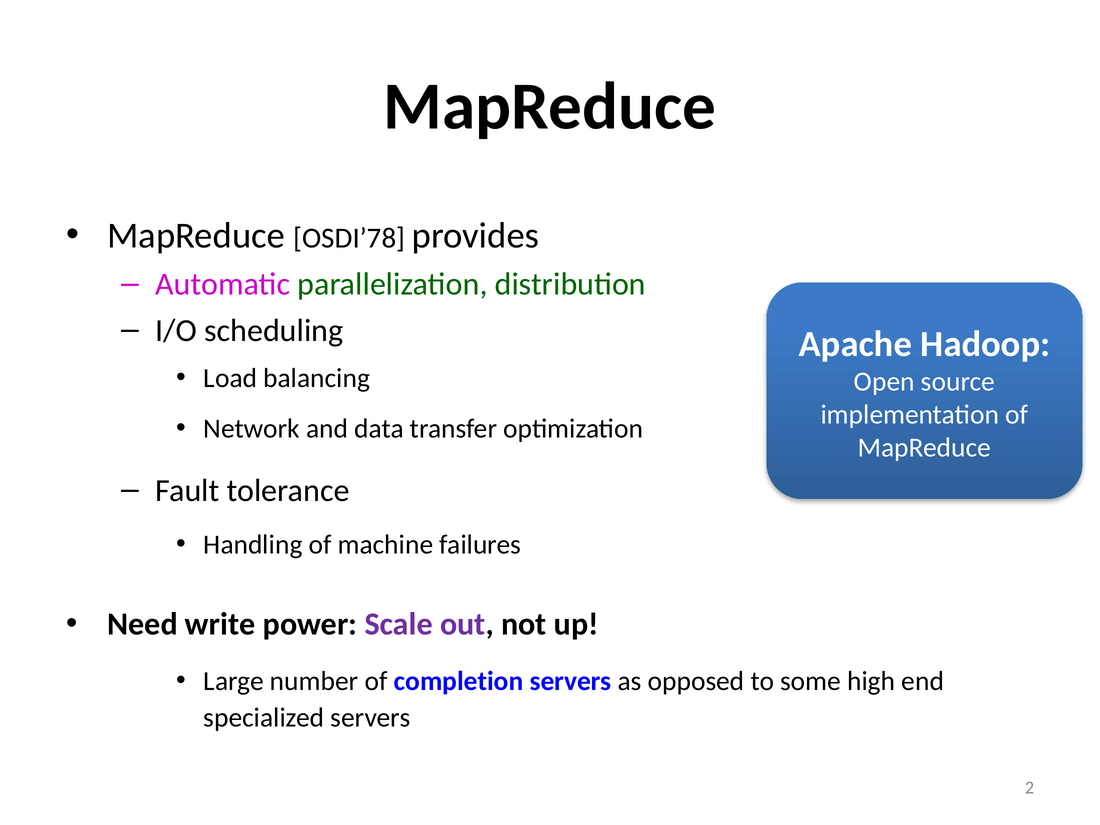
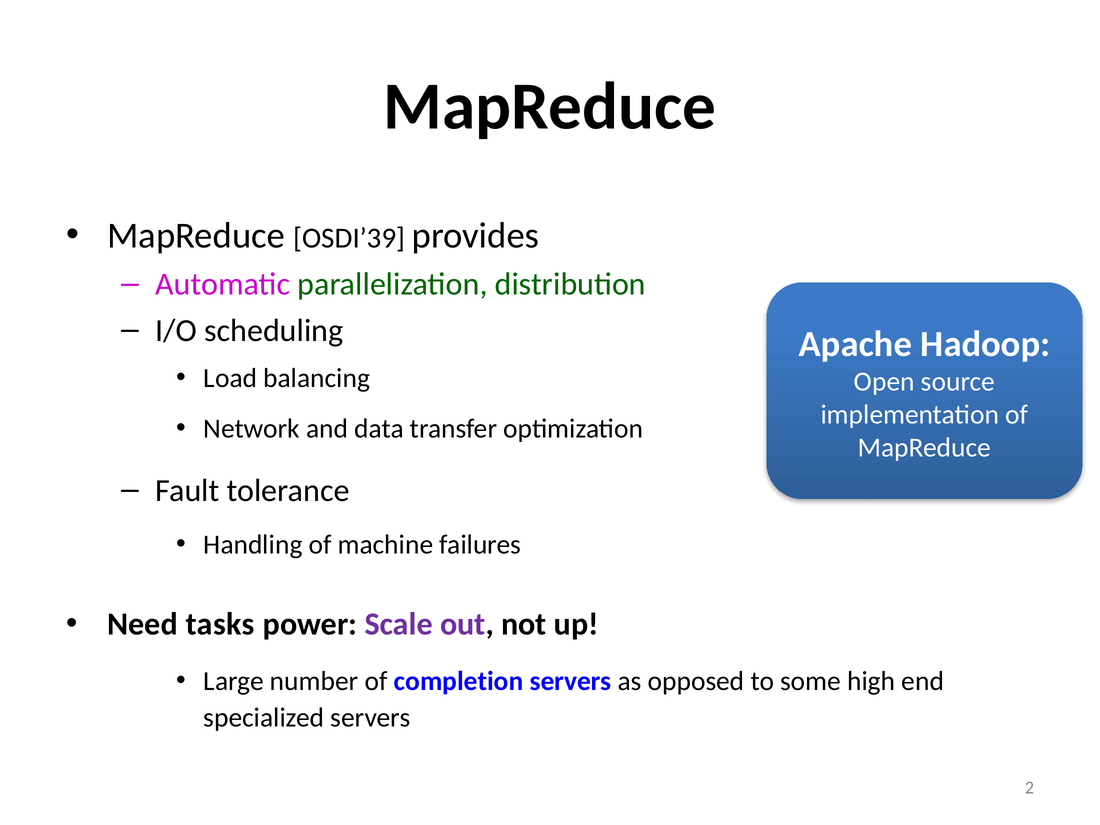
OSDI’78: OSDI’78 -> OSDI’39 (349, 238)
write: write -> tasks (220, 624)
